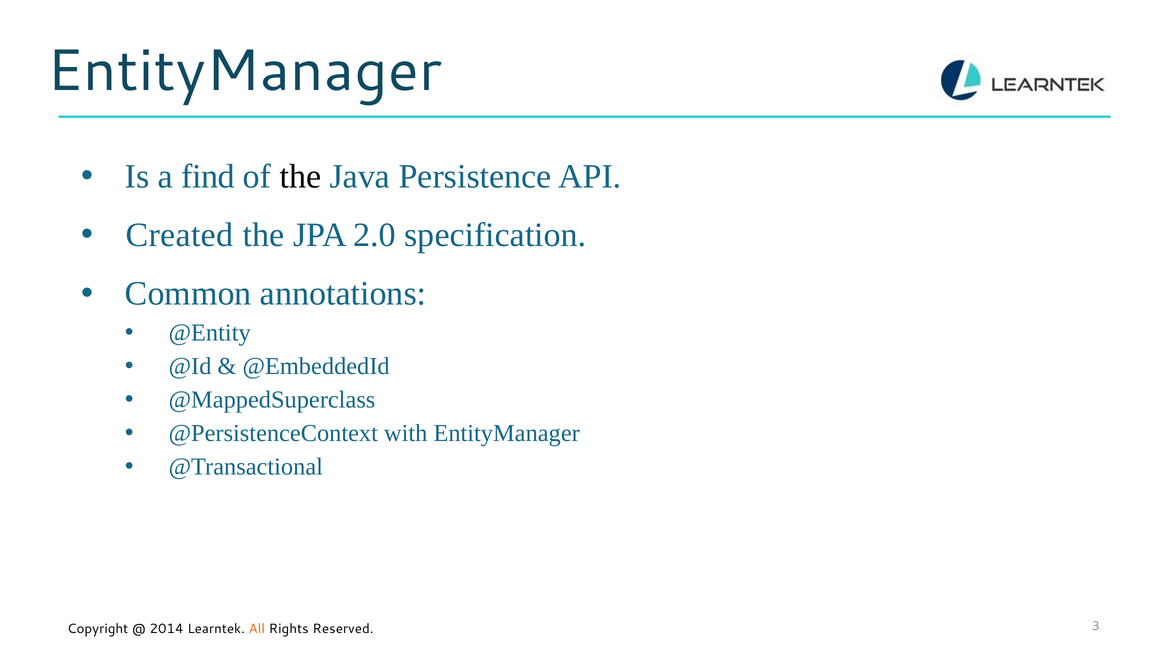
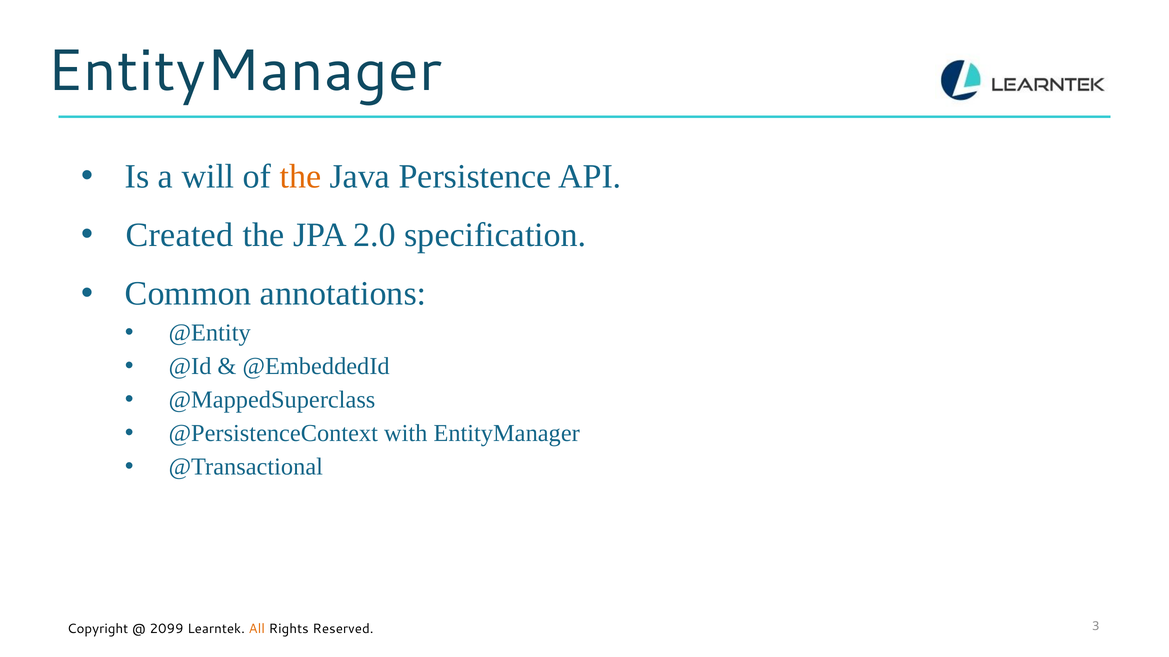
find: find -> will (208, 176)
the colour: black -> orange (300, 176)
2014: 2014 -> 2099 (167, 629)
